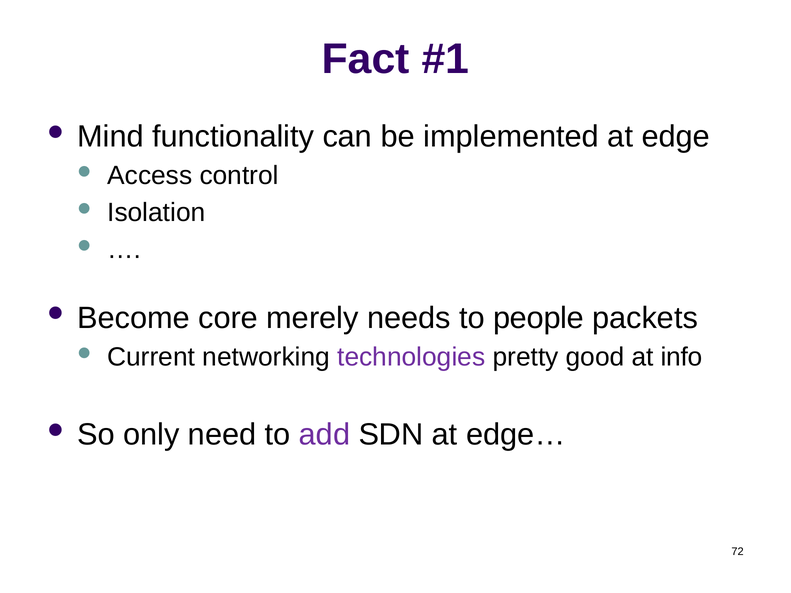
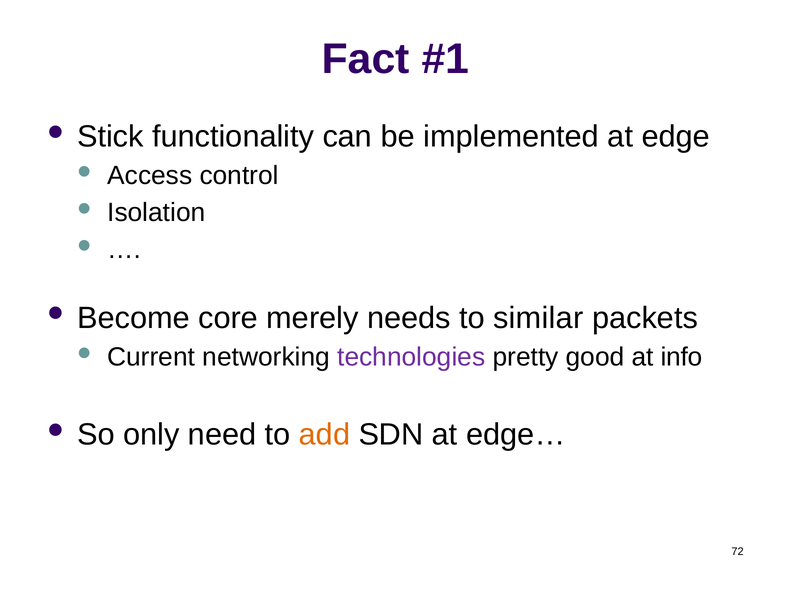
Mind: Mind -> Stick (110, 137)
people: people -> similar (538, 318)
add colour: purple -> orange (325, 435)
